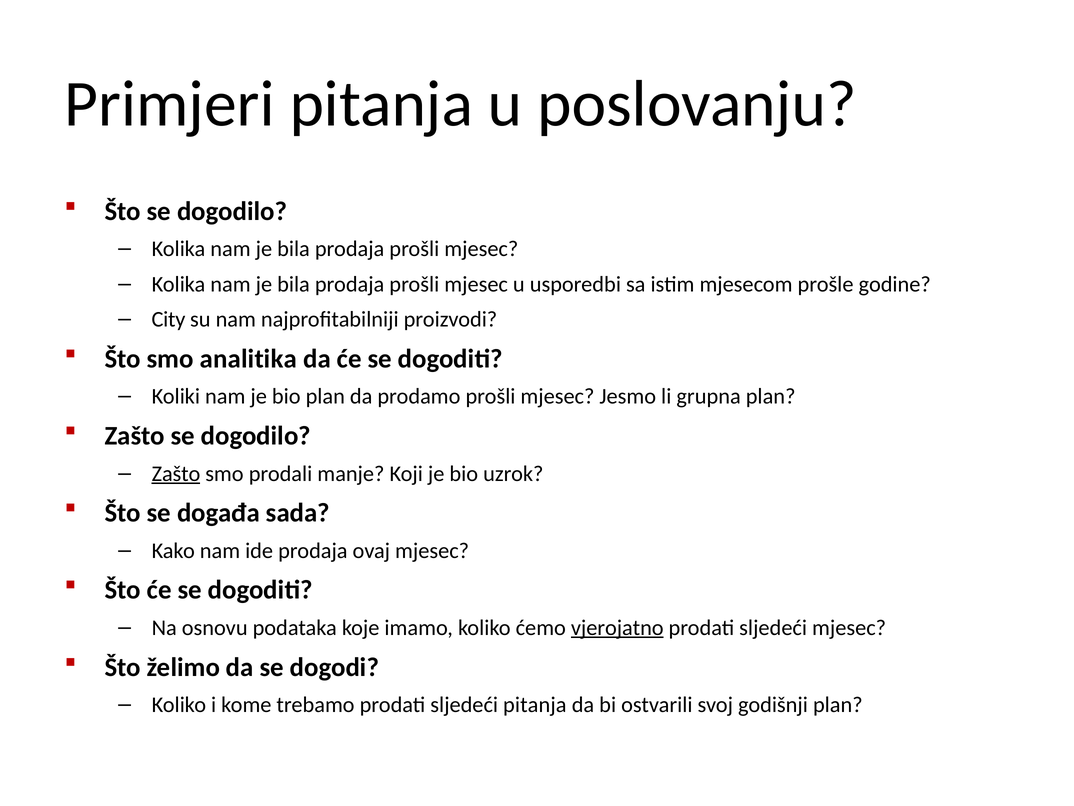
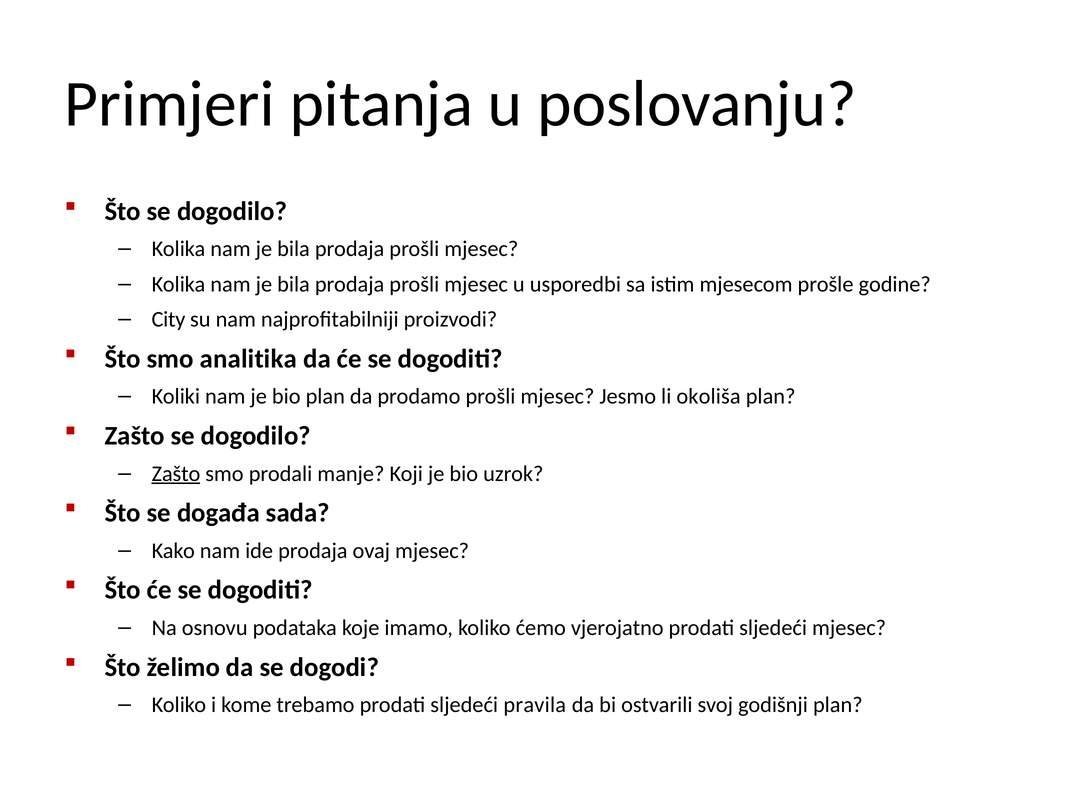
grupna: grupna -> okoliša (709, 396)
vjerojatno underline: present -> none (617, 627)
sljedeći pitanja: pitanja -> pravila (535, 704)
